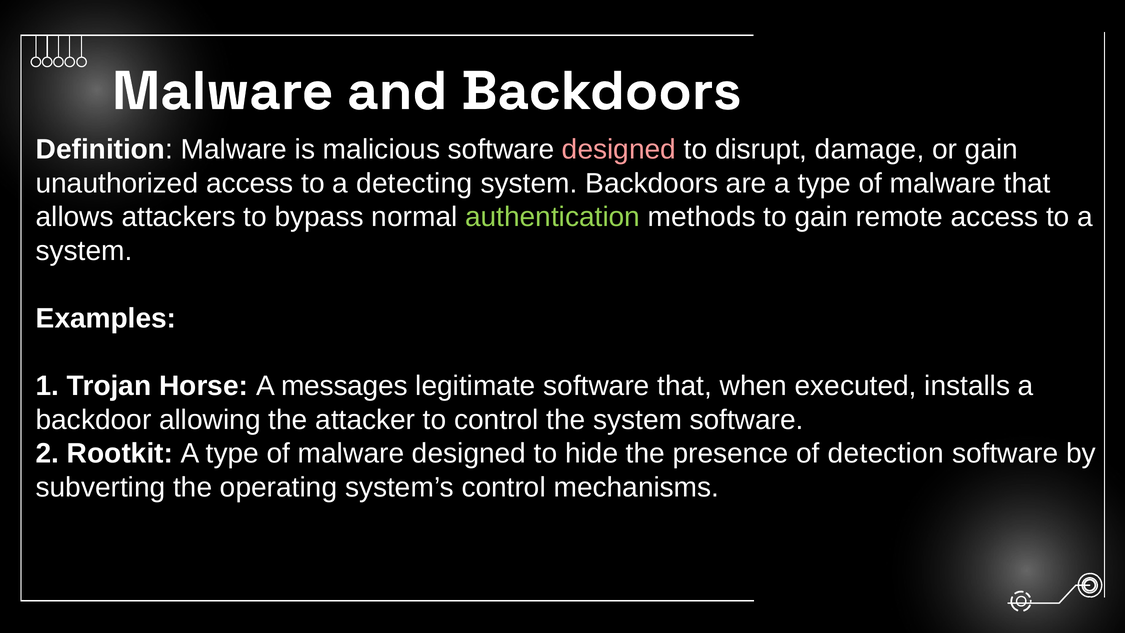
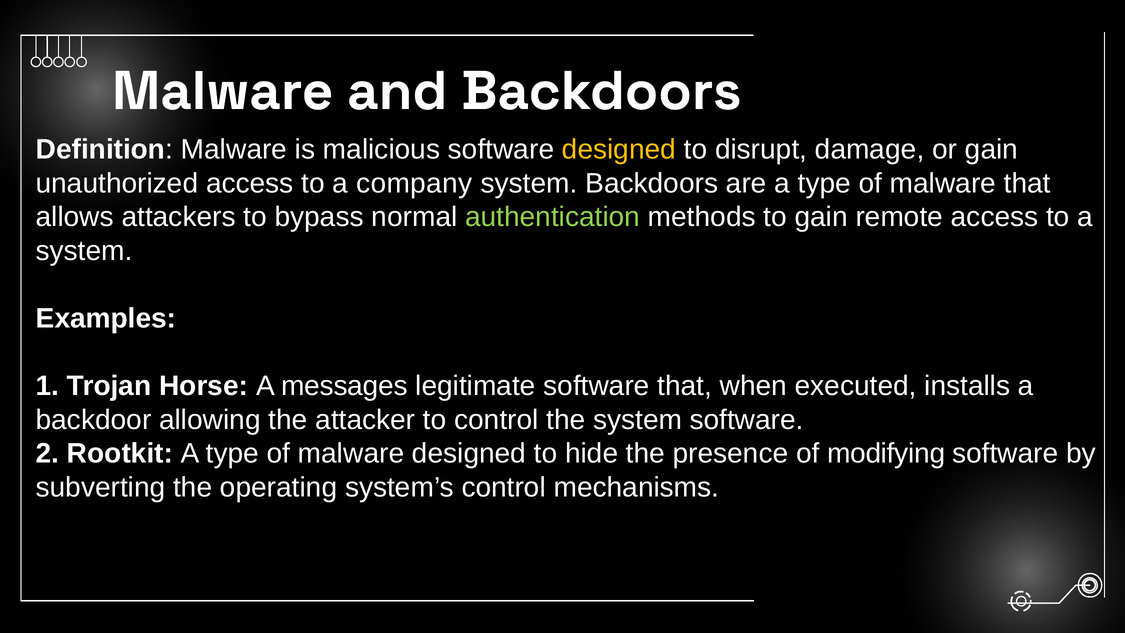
designed colour: pink -> yellow (619, 150)
detecting: detecting -> company (414, 183)
detection: detection -> modifying (886, 453)
